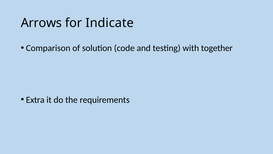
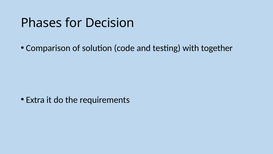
Arrows: Arrows -> Phases (41, 23)
Indicate: Indicate -> Decision (110, 23)
